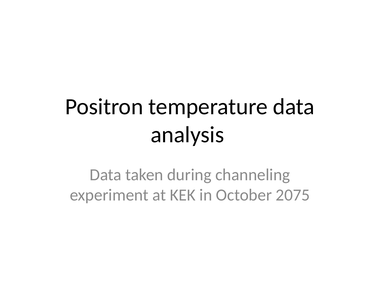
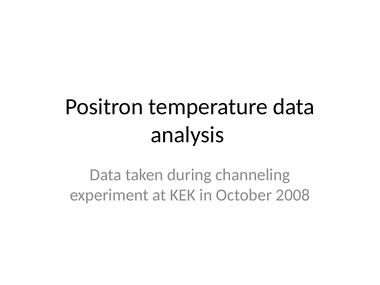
2075: 2075 -> 2008 (293, 195)
